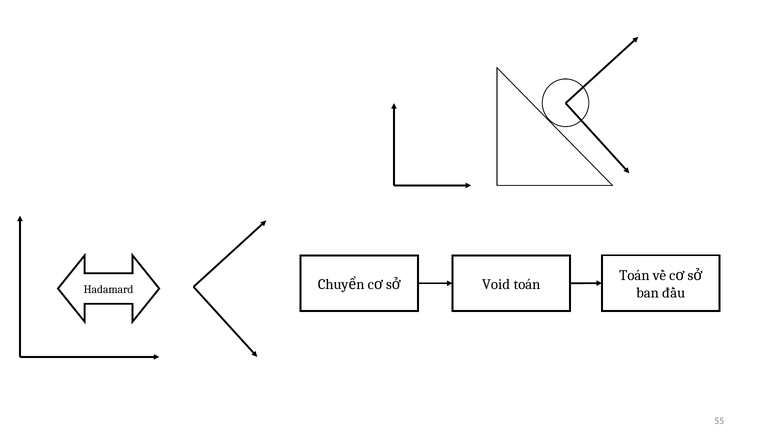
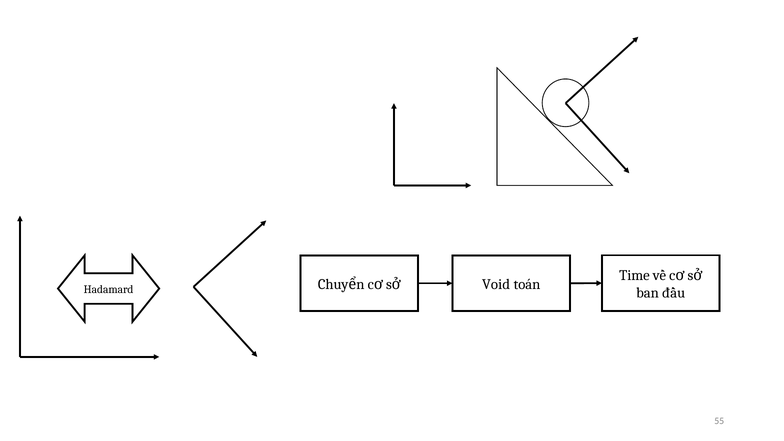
Toán: Toán -> Time (634, 275)
